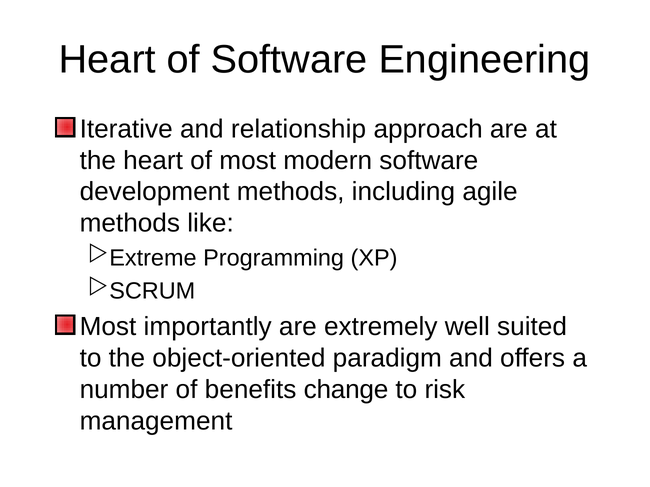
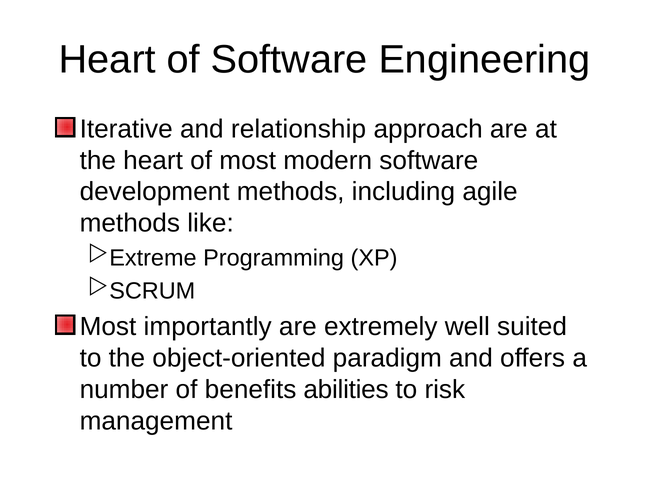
change: change -> abilities (346, 390)
